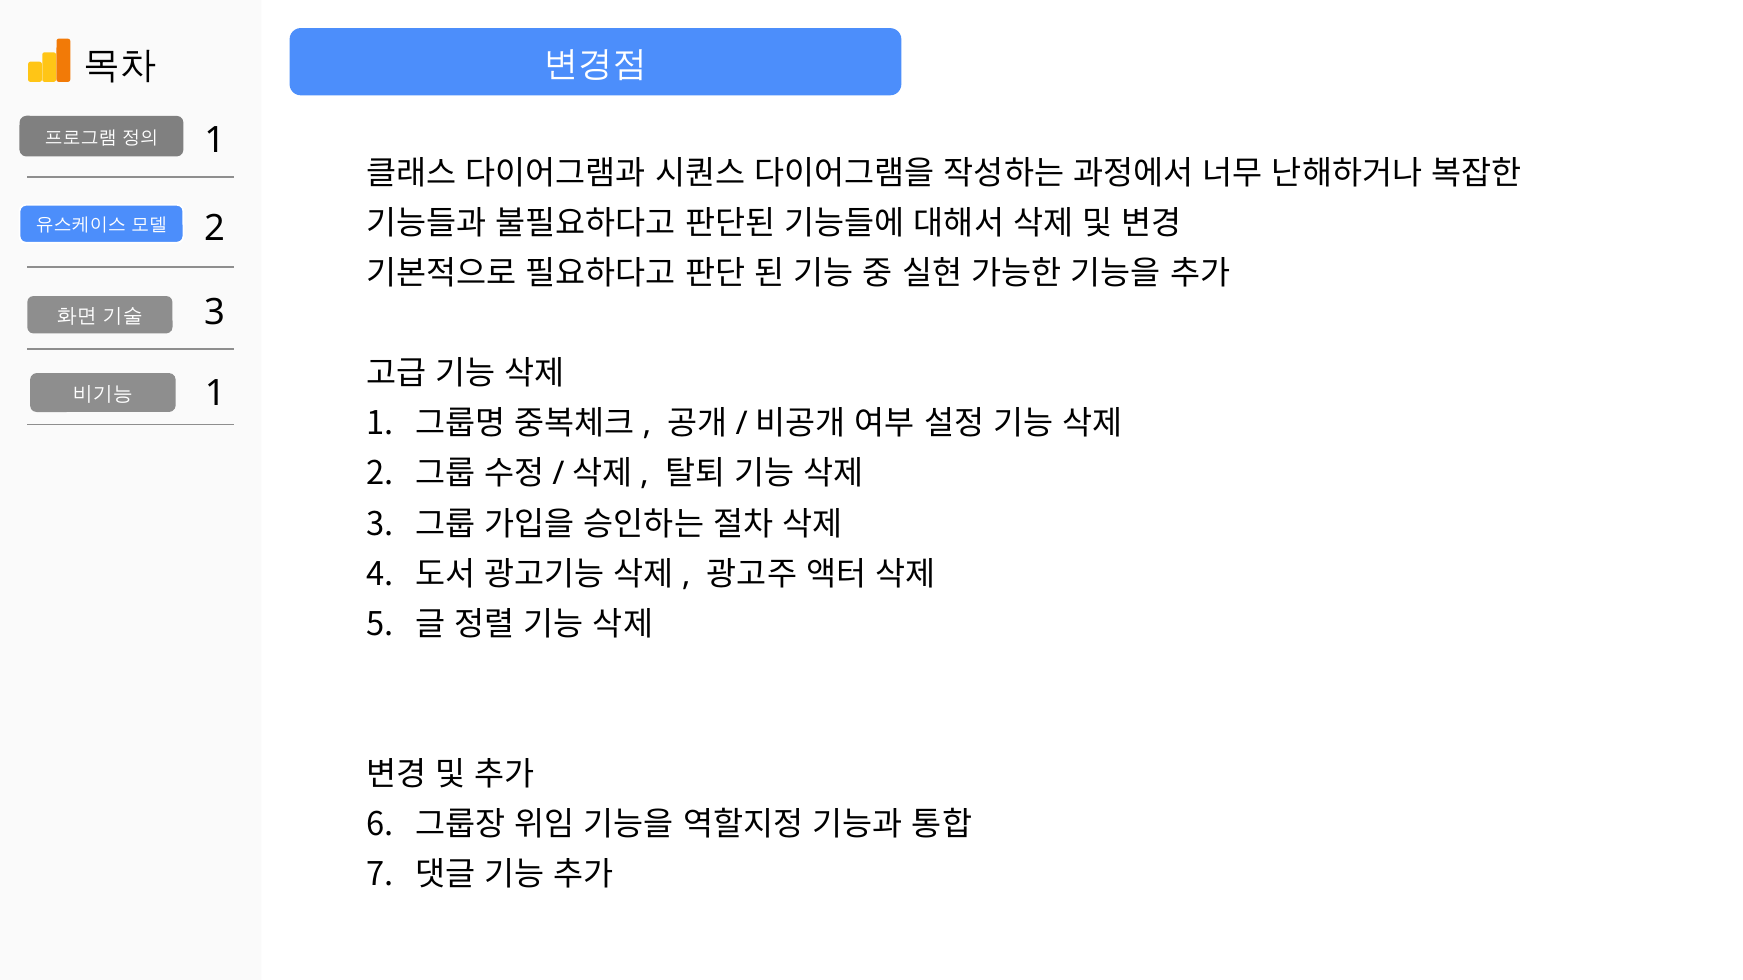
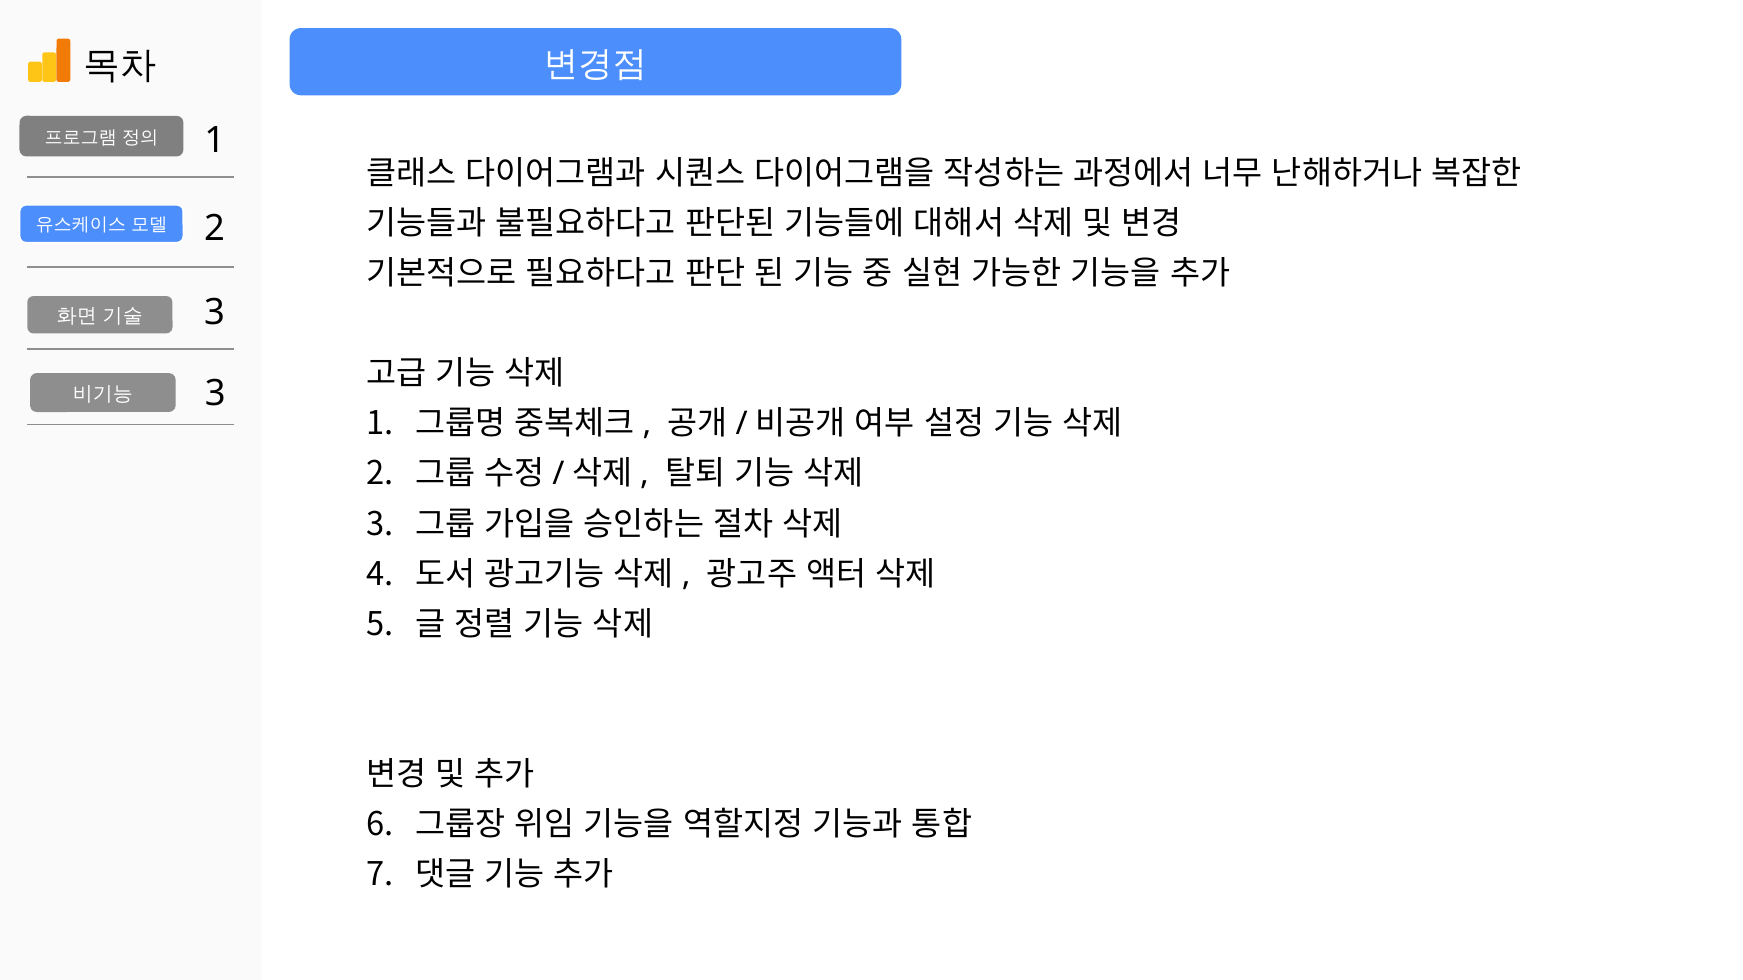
1: 1 -> 3 (215, 394)
